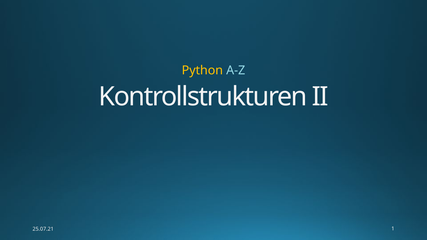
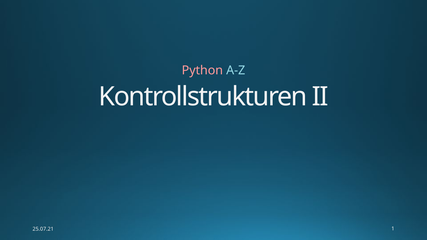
Python colour: yellow -> pink (202, 70)
